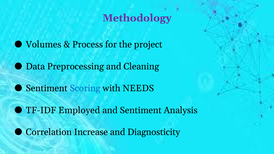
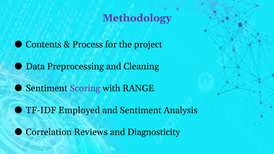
Volumes: Volumes -> Contents (44, 45)
Scoring colour: blue -> purple (85, 88)
NEEDS: NEEDS -> RANGE (138, 88)
Increase: Increase -> Reviews (91, 132)
